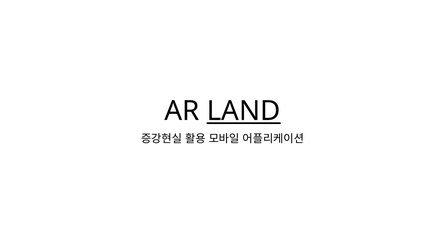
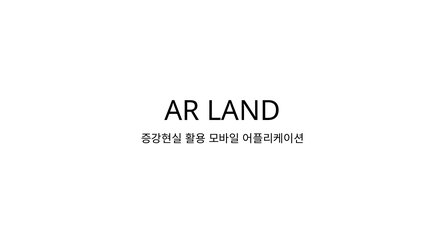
LAND underline: present -> none (244, 111)
